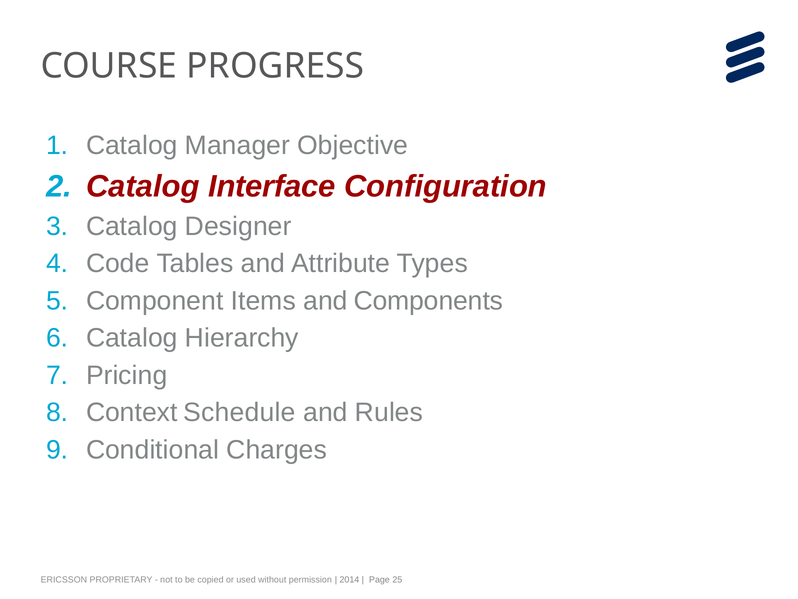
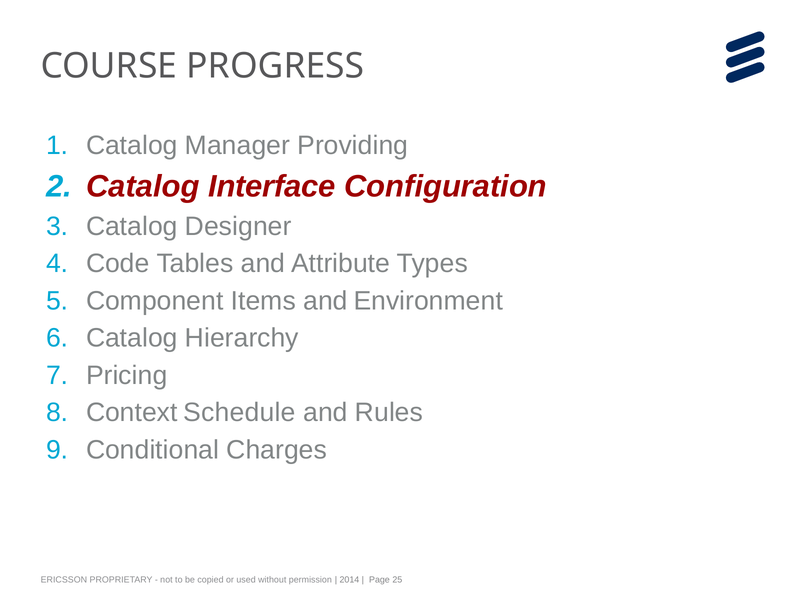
Objective: Objective -> Providing (353, 145)
Components: Components -> Environment (428, 301)
